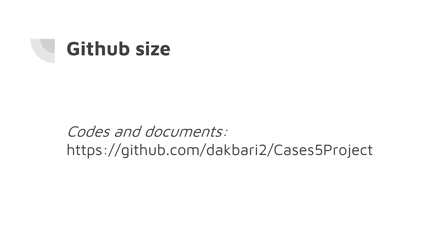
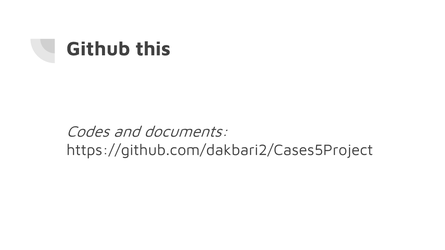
size: size -> this (153, 49)
